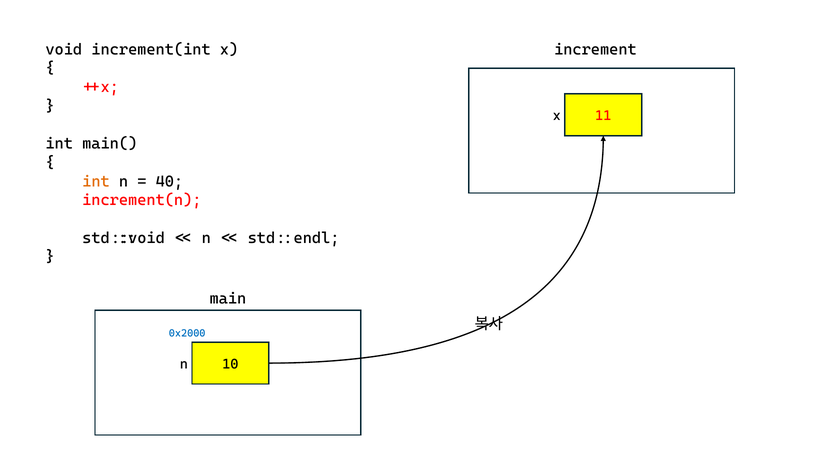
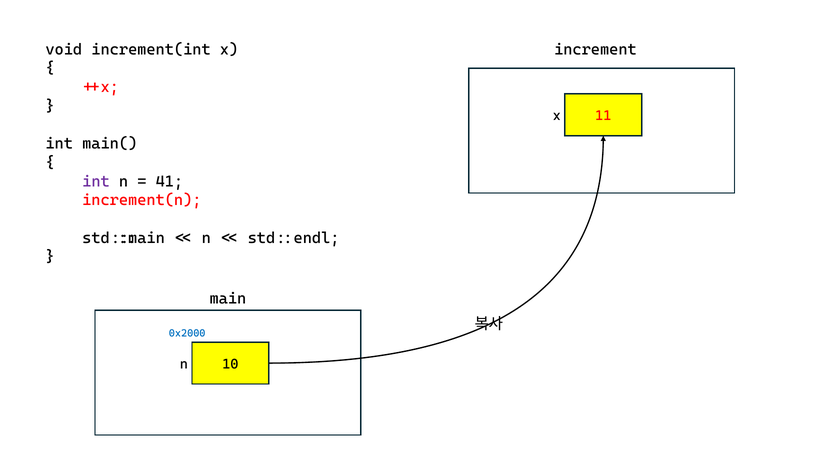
int colour: orange -> purple (96, 181)
40: 40 -> 41 (169, 181)
std::void: std::void -> std::main (124, 238)
